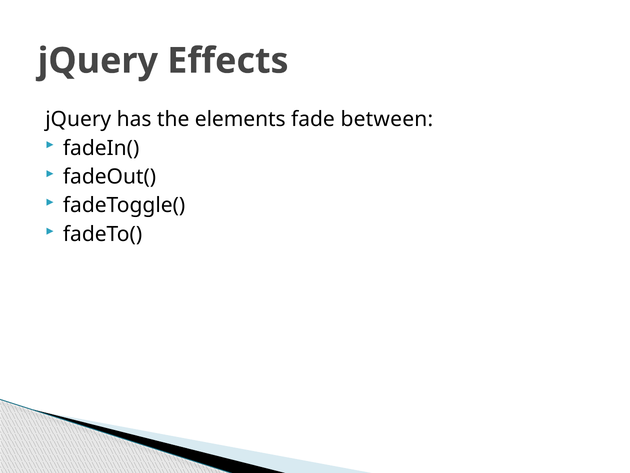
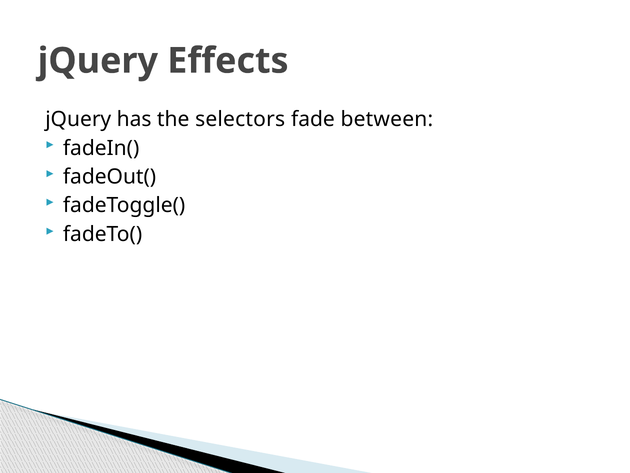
elements: elements -> selectors (240, 119)
